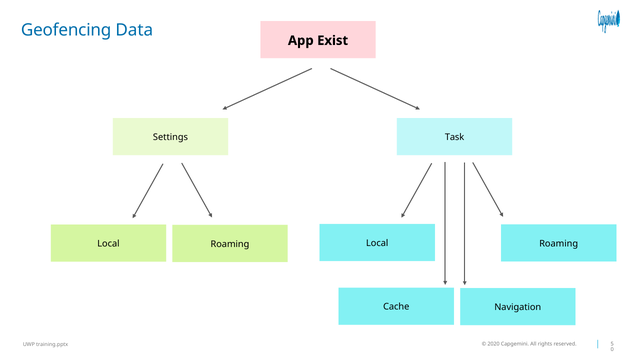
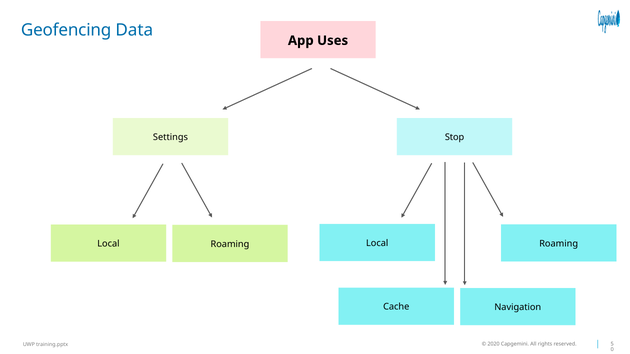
Exist: Exist -> Uses (333, 41)
Task: Task -> Stop (455, 137)
